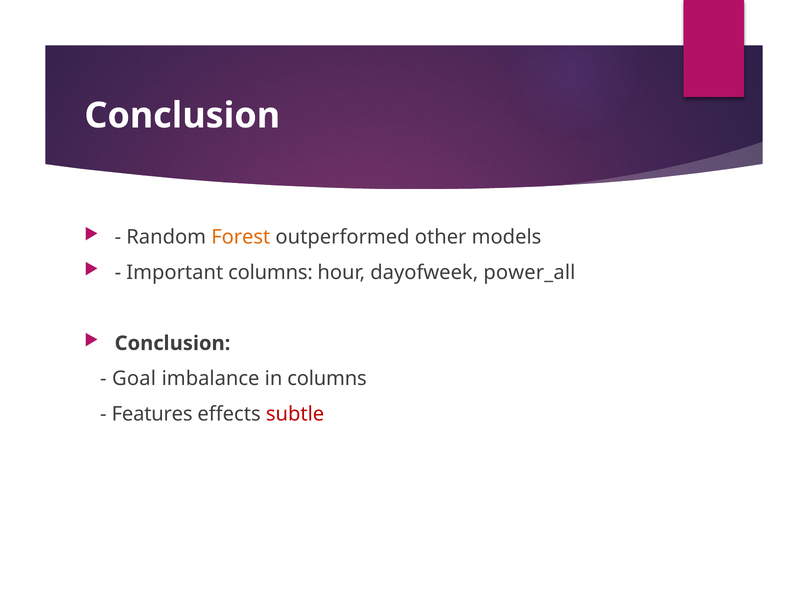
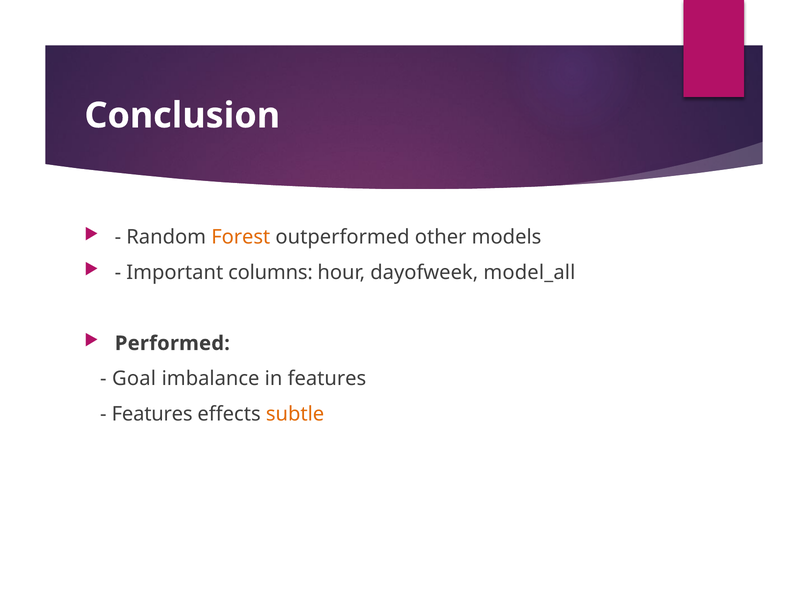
power_all: power_all -> model_all (529, 273)
Conclusion: Conclusion -> Performed (172, 343)
in columns: columns -> features (327, 379)
subtle colour: red -> orange (295, 414)
